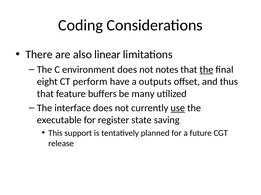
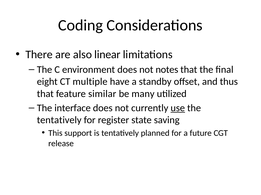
the underline: present -> none (206, 70)
perform: perform -> multiple (90, 82)
outputs: outputs -> standby (155, 82)
buffers: buffers -> similar (102, 94)
executable: executable -> tentatively (59, 121)
